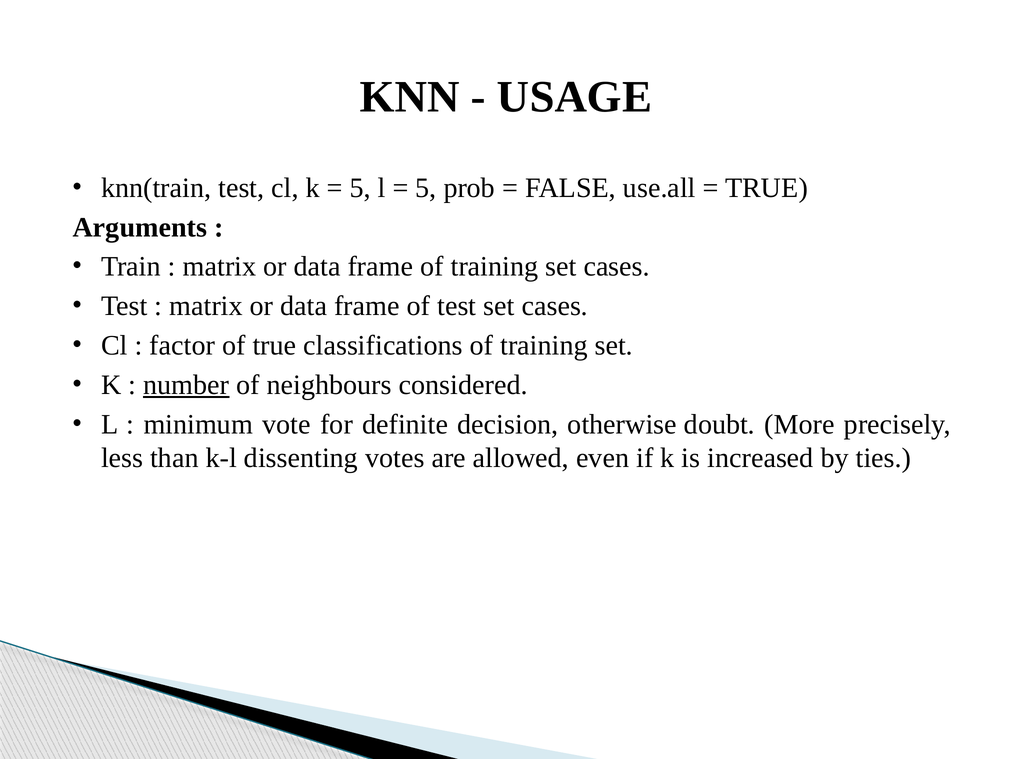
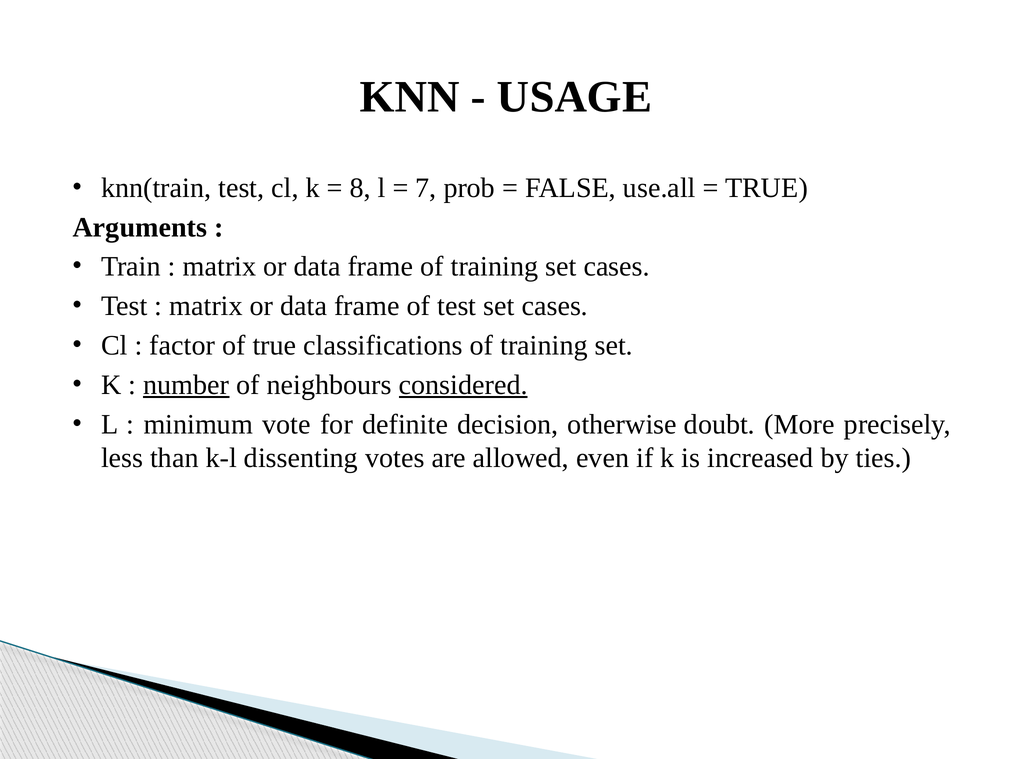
5: 5 -> 8 (360, 188)
5: 5 -> 7 (426, 188)
considered underline: none -> present (463, 385)
